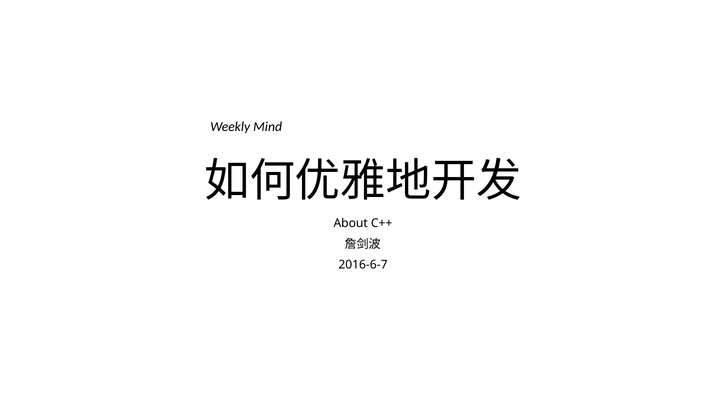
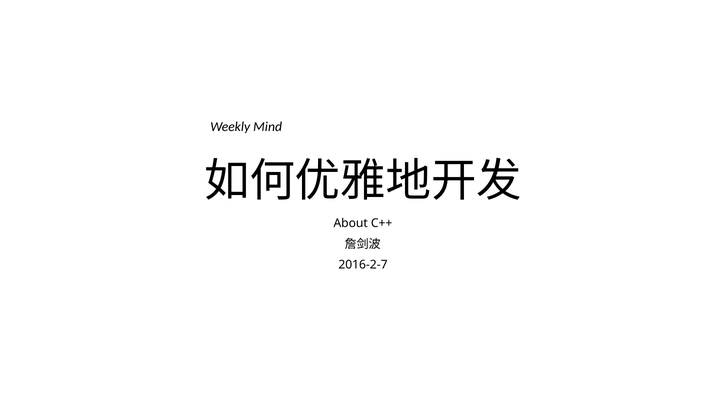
2016-6-7: 2016-6-7 -> 2016-2-7 (363, 265)
